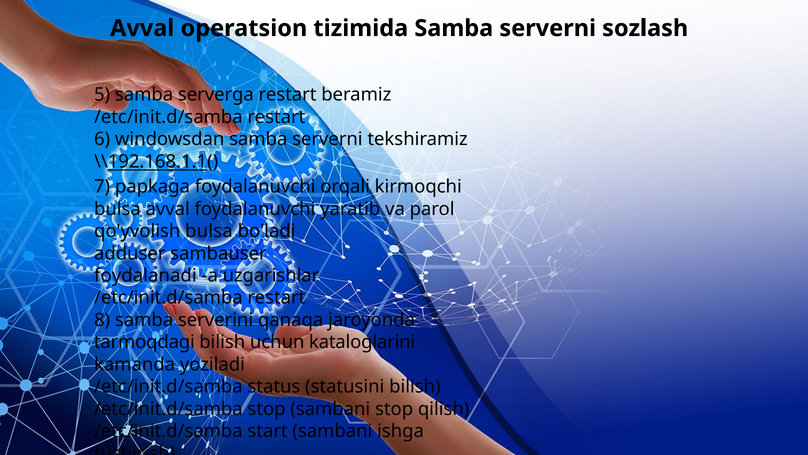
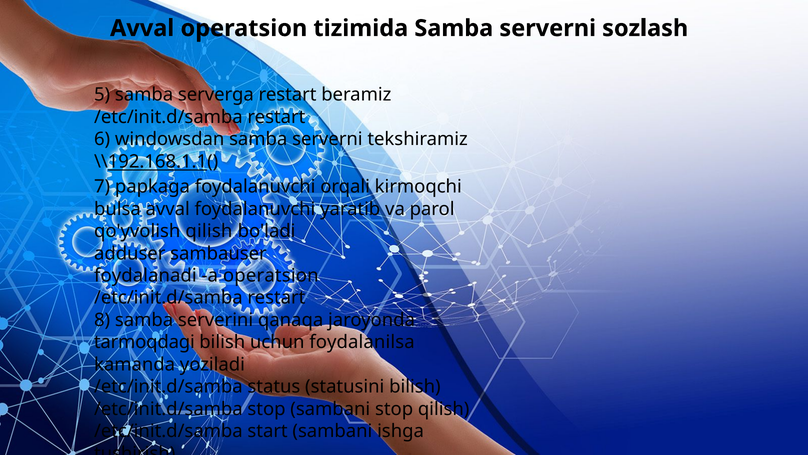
qo'yvolish bulsa: bulsa -> qilish (209, 231)
a uzgarishlar: uzgarishlar -> operatsion (271, 275)
kataloglarini: kataloglarini -> foydalanilsa (362, 342)
